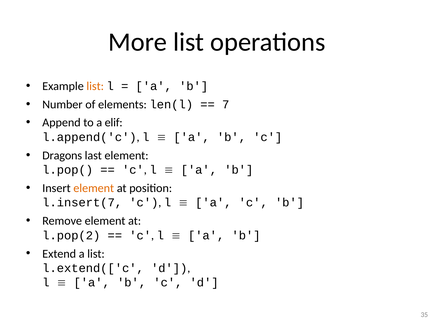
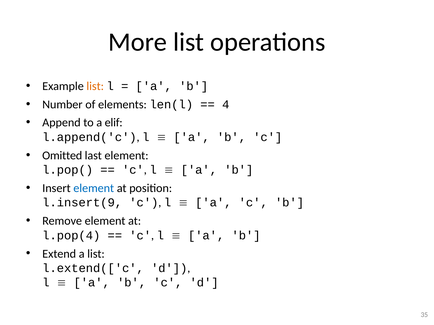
7: 7 -> 4 (226, 105)
Dragons: Dragons -> Omitted (62, 156)
element colour: orange -> blue (94, 188)
l.insert(7: l.insert(7 -> l.insert(9 (82, 203)
l.pop(2: l.pop(2 -> l.pop(4 (71, 236)
